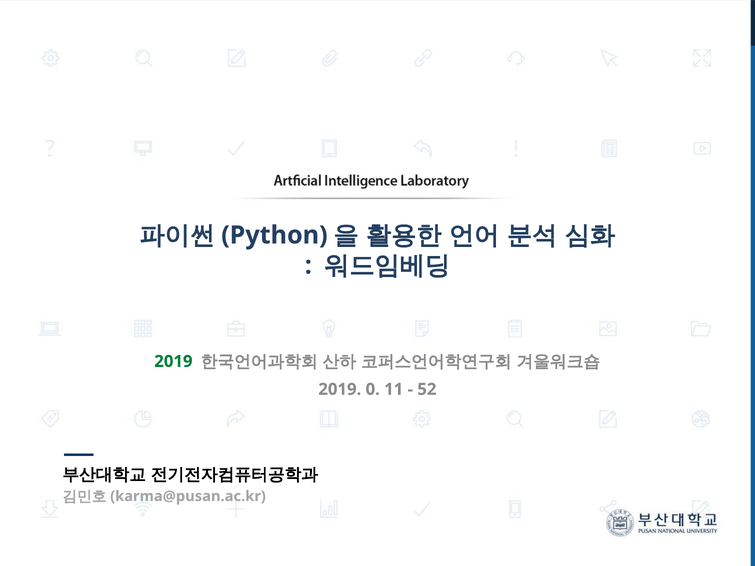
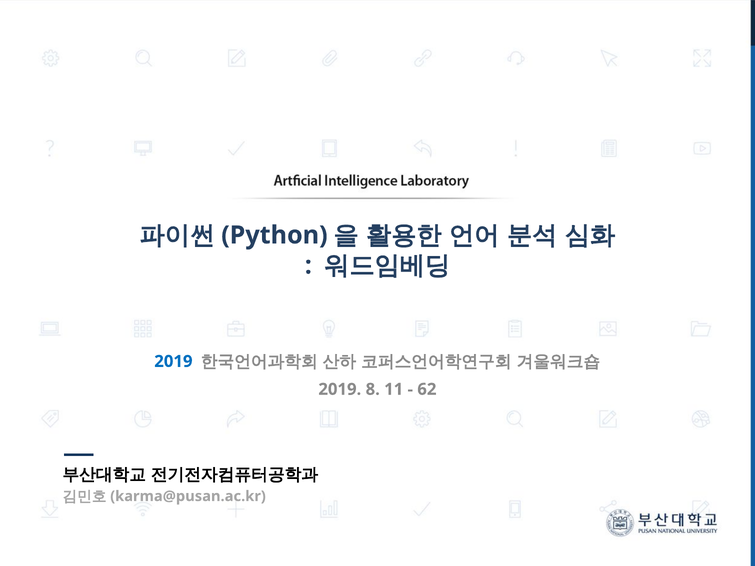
2019 colour: green -> blue (173, 362)
0: 0 -> 8 (373, 389)
52: 52 -> 62 (427, 389)
